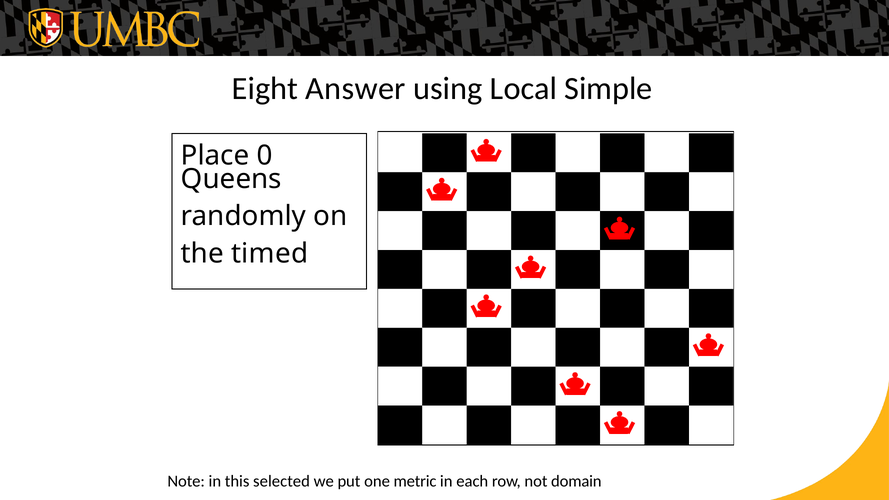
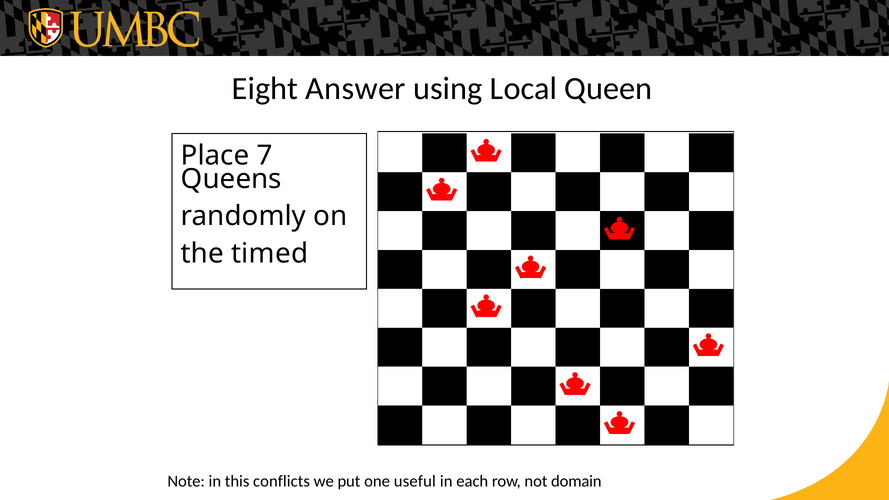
Simple: Simple -> Queen (608, 89)
0: 0 -> 7 (265, 156)
selected: selected -> conflicts (282, 481)
metric: metric -> useful (415, 481)
